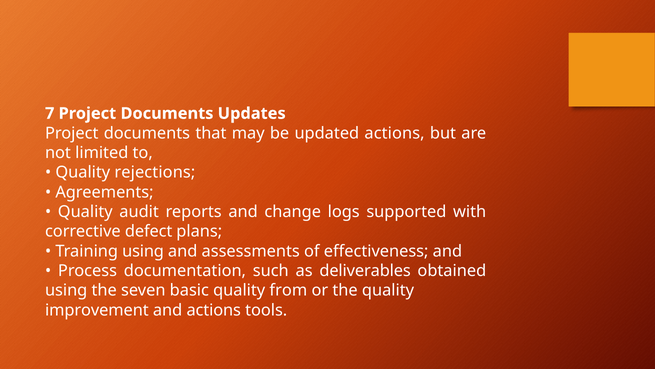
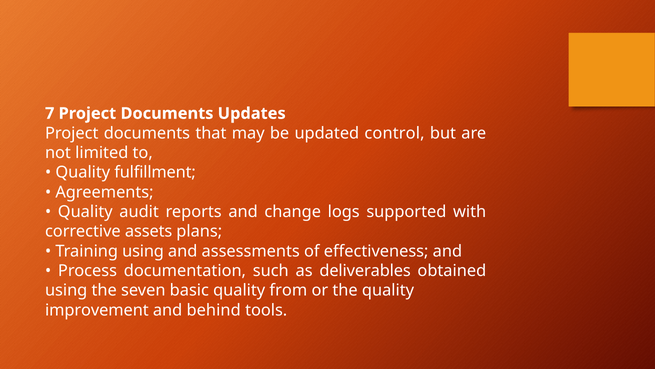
updated actions: actions -> control (395, 133)
rejections: rejections -> fulfillment (155, 172)
defect: defect -> assets (149, 231)
and actions: actions -> behind (214, 310)
